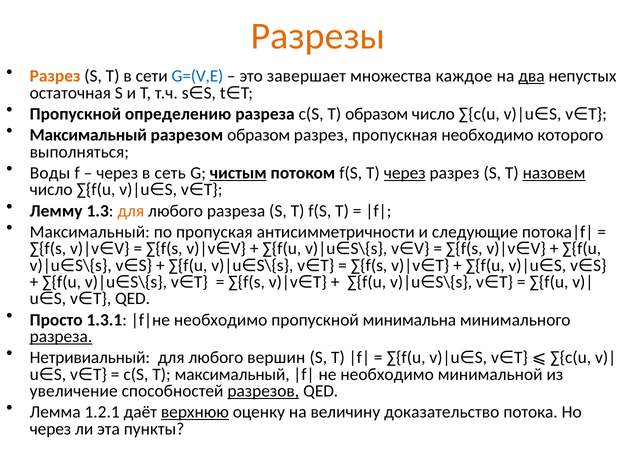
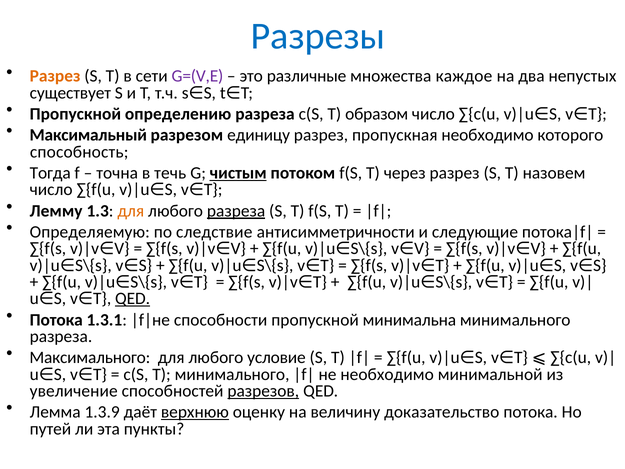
Разрезы colour: orange -> blue (318, 36)
G=(V,E colour: blue -> purple (197, 76)
завершает: завершает -> различные (307, 76)
два underline: present -> none (531, 76)
остаточная: остаточная -> существует (70, 93)
разрезом образом: образом -> единицу (259, 135)
выполняться: выполняться -> способность (79, 152)
Воды: Воды -> Тогда (50, 173)
через: через -> точна (117, 173)
сеть: сеть -> течь (170, 173)
через underline: present -> none (405, 173)
назовем underline: present -> none (554, 173)
разреза underline: none -> present (236, 211)
Максимальный: Максимальный -> Определяемую (90, 232)
пропуская: пропуская -> следствие (214, 232)
QED underline: none -> present (133, 299)
Просто: Просто -> Потока (56, 320)
необходимо: необходимо -> способности (221, 320)
разреза underline: present -> none (61, 336)
Нетривиальный: Нетривиальный -> Максимального (90, 357)
вершин: вершин -> условие (276, 357)
T максимальный: максимальный -> минимального (232, 374)
1.2.1: 1.2.1 -> 1.3.9 (102, 412)
через: через -> путей (50, 429)
